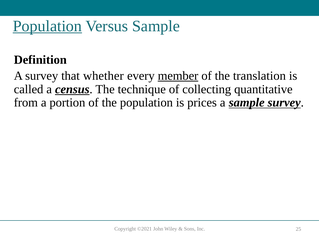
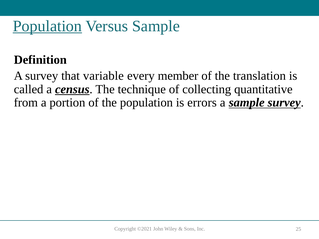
whether: whether -> variable (103, 76)
member underline: present -> none (178, 76)
prices: prices -> errors (202, 103)
